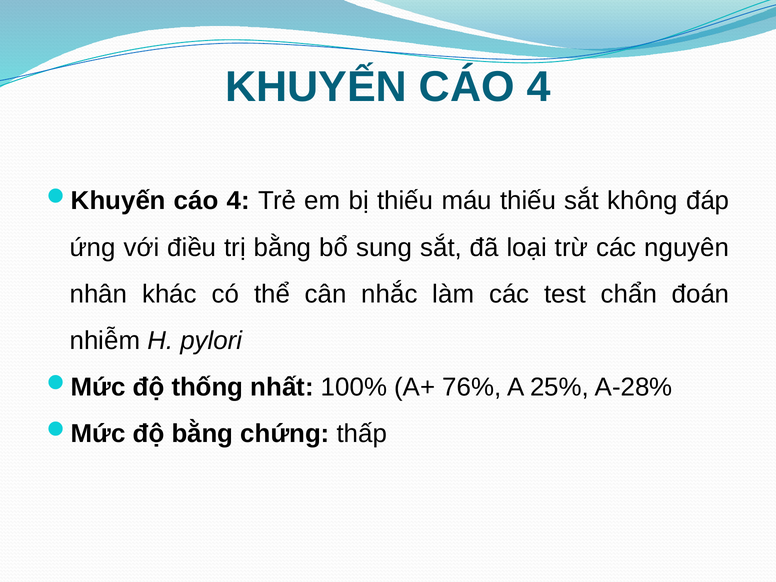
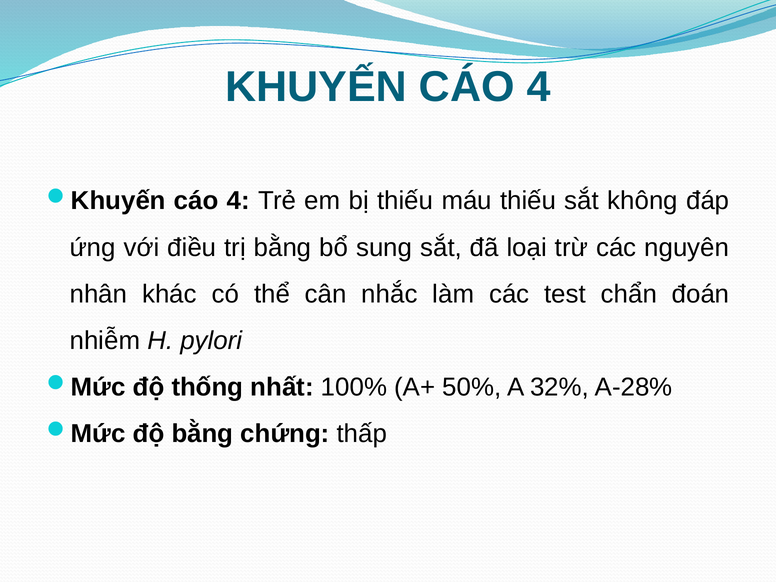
76%: 76% -> 50% (472, 387)
25%: 25% -> 32% (560, 387)
